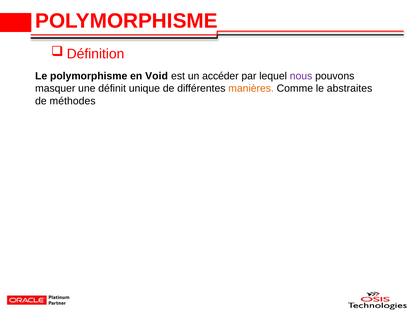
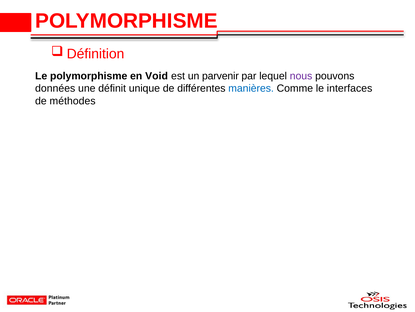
accéder: accéder -> parvenir (220, 76)
masquer: masquer -> données (55, 88)
manières colour: orange -> blue (251, 88)
abstraites: abstraites -> interfaces (350, 88)
